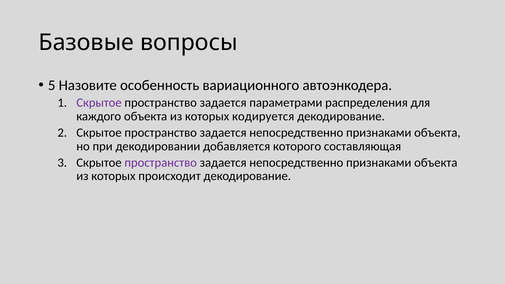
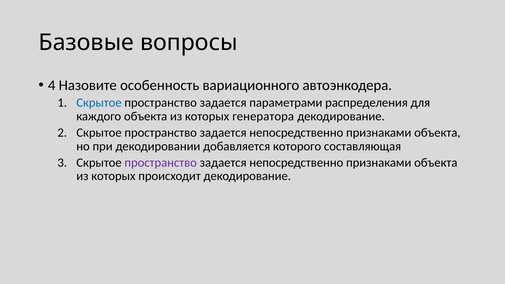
5: 5 -> 4 (52, 85)
Скрытое colour: purple -> blue (99, 103)
кодируется: кодируется -> генератора (263, 116)
